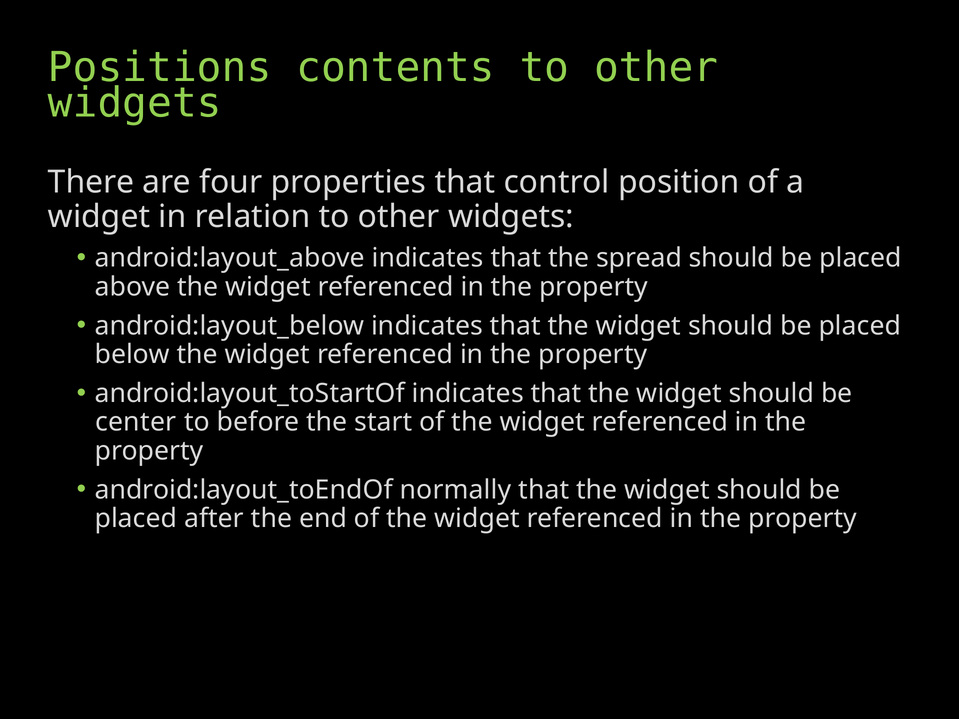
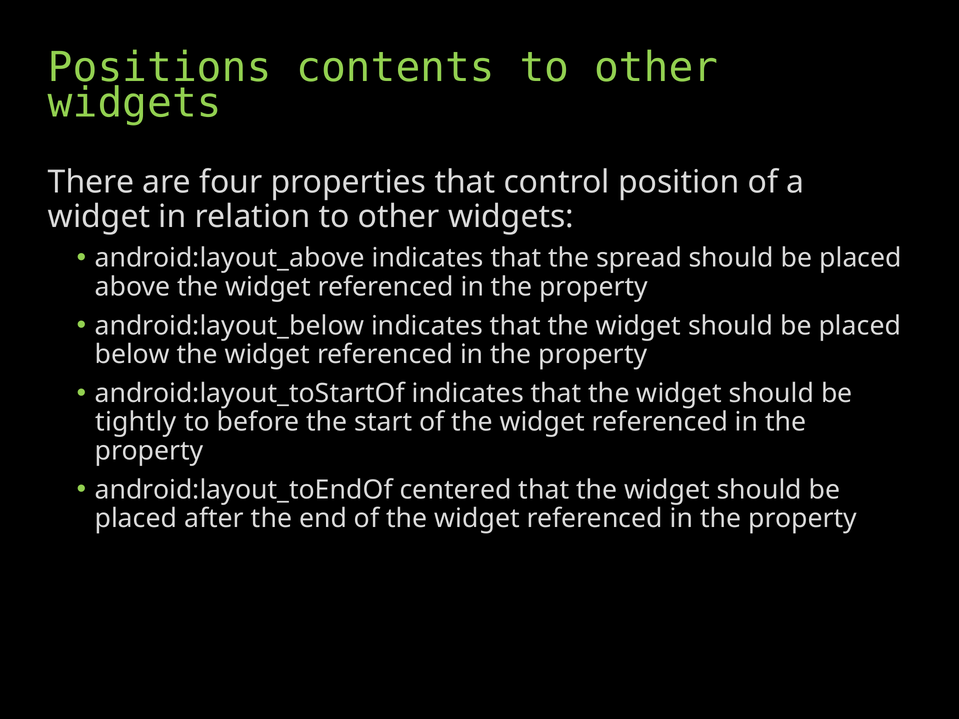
center: center -> tightly (136, 422)
normally: normally -> centered (456, 490)
